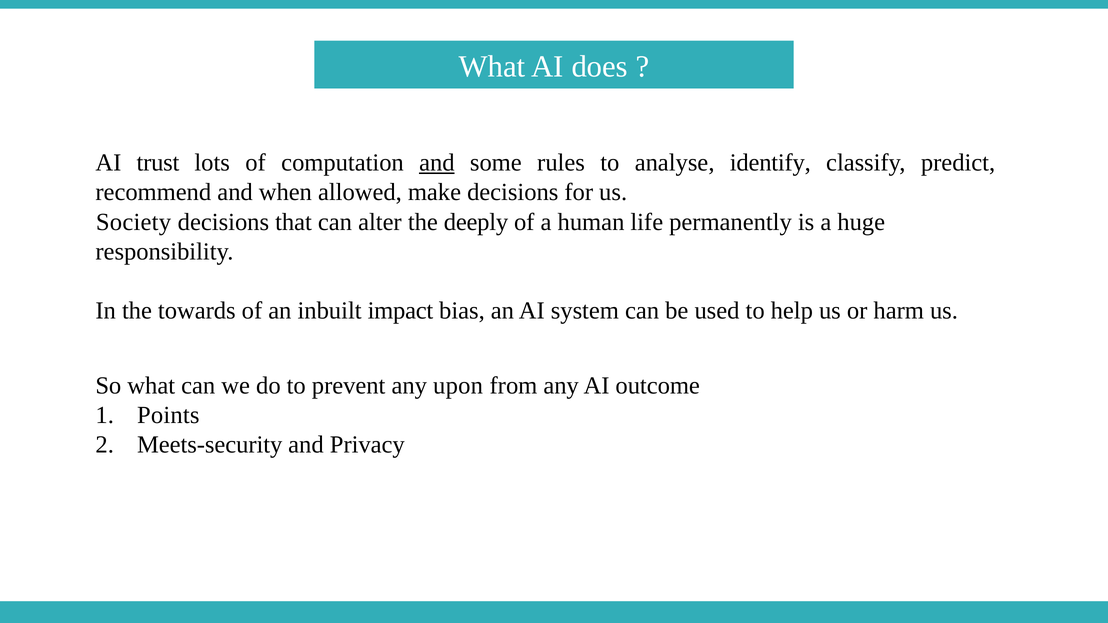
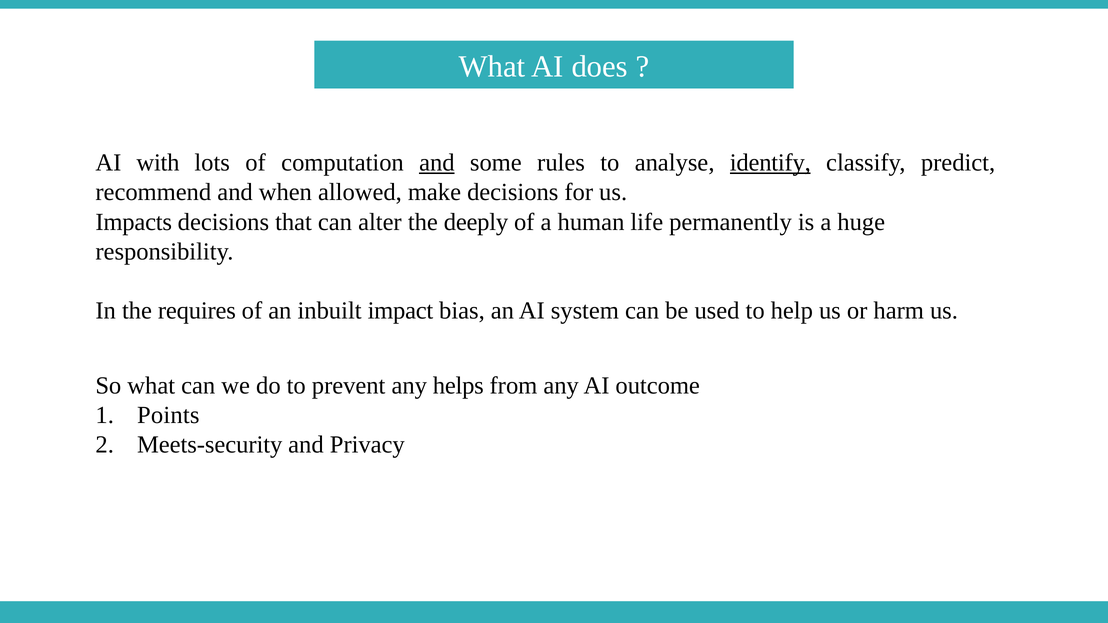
trust: trust -> with (158, 163)
identify underline: none -> present (770, 163)
Society: Society -> Impacts (134, 222)
towards: towards -> requires (197, 311)
upon: upon -> helps (458, 386)
